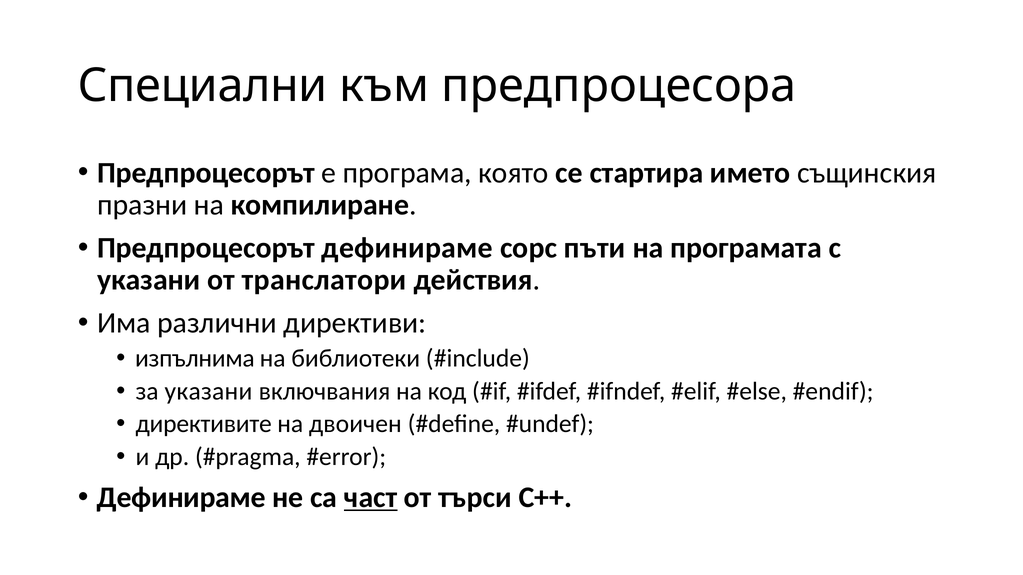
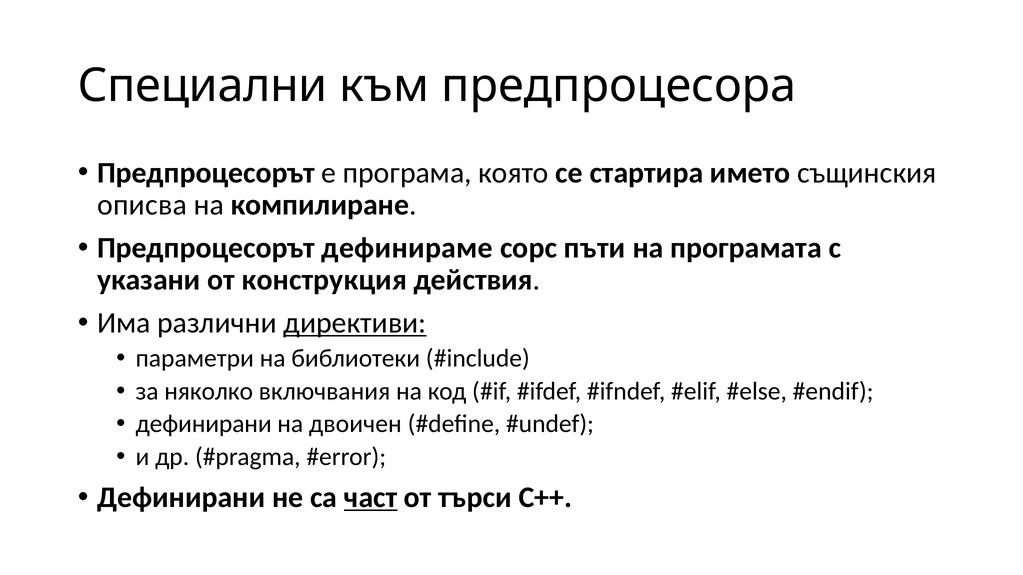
празни: празни -> описва (142, 205)
транслатори: транслатори -> конструкция (324, 280)
директиви underline: none -> present (355, 323)
изпълнима: изпълнима -> параметри (195, 358)
за указани: указани -> няколко (209, 391)
директивите: директивите -> дефинирани (204, 424)
Дефинираме: Дефинираме -> Дефинирани (181, 498)
